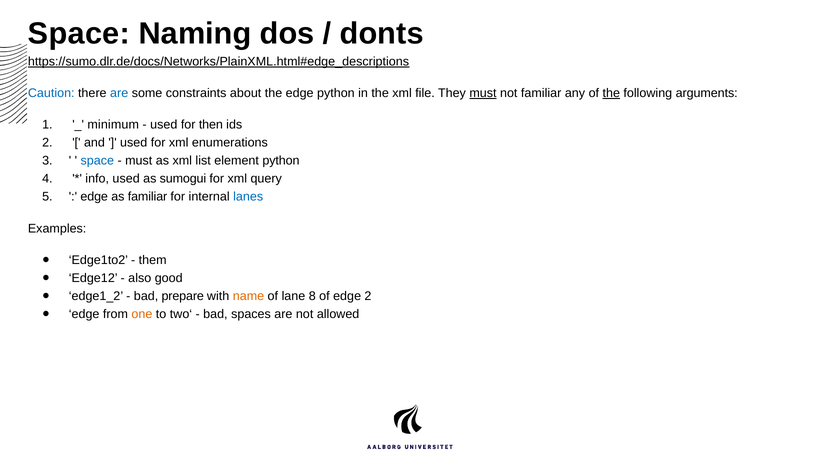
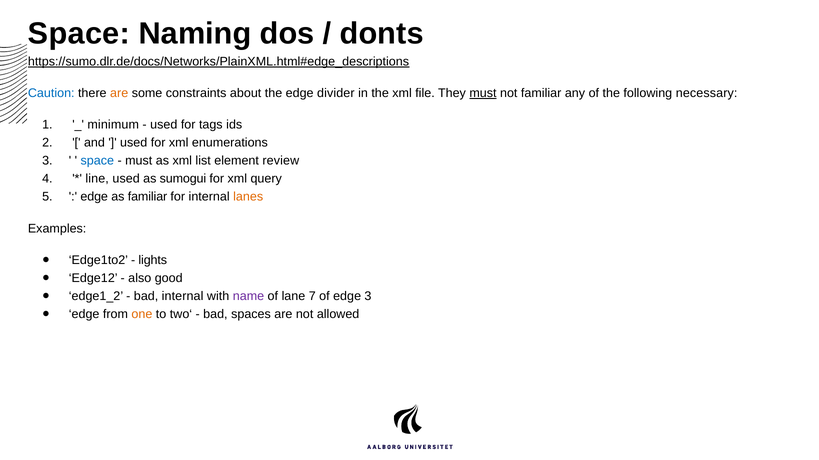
are colour: blue -> orange (119, 93)
edge python: python -> divider (336, 93)
the underline: present -> none (611, 93)
arguments: arguments -> necessary (707, 93)
then: then -> tags (211, 125)
element python: python -> review (281, 161)
info: info -> line (97, 179)
lanes colour: blue -> orange (248, 197)
them: them -> lights (153, 260)
bad prepare: prepare -> internal (183, 296)
name colour: orange -> purple (249, 296)
8: 8 -> 7 (312, 296)
edge 2: 2 -> 3 (368, 296)
